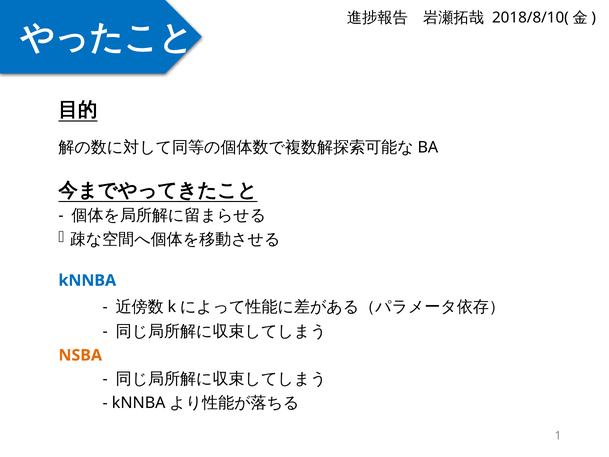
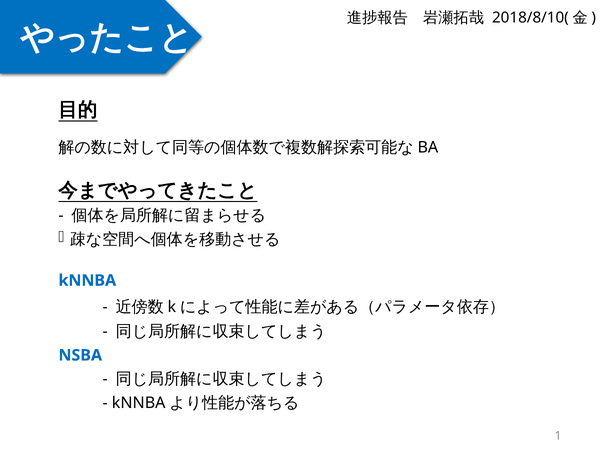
NSBA colour: orange -> blue (80, 355)
